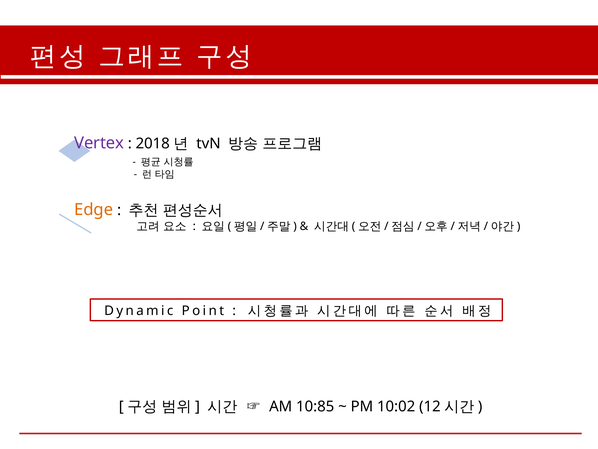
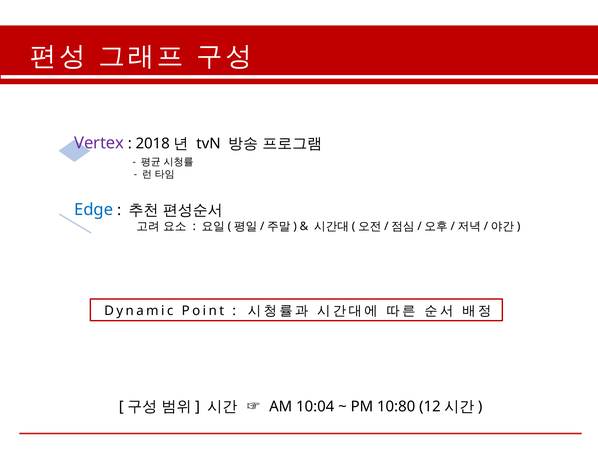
Edge colour: orange -> blue (94, 210)
10:85: 10:85 -> 10:04 (315, 406)
10:02: 10:02 -> 10:80 (396, 406)
